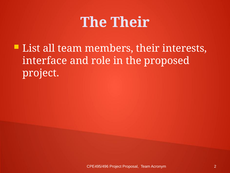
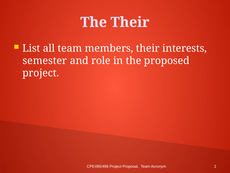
interface: interface -> semester (45, 61)
